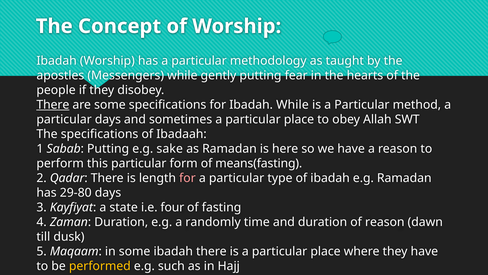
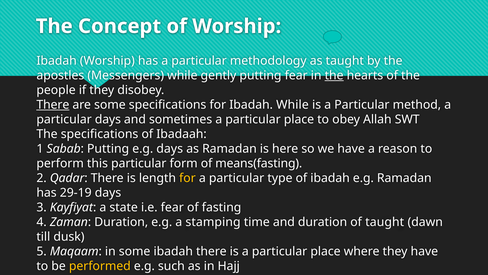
the underline: none -> present (334, 75)
e.g sake: sake -> days (170, 148)
for colour: pink -> yellow (187, 178)
29-80: 29-80 -> 29-19 (76, 192)
i.e four: four -> fear (172, 207)
randomly: randomly -> stamping (213, 222)
of reason: reason -> taught (385, 222)
